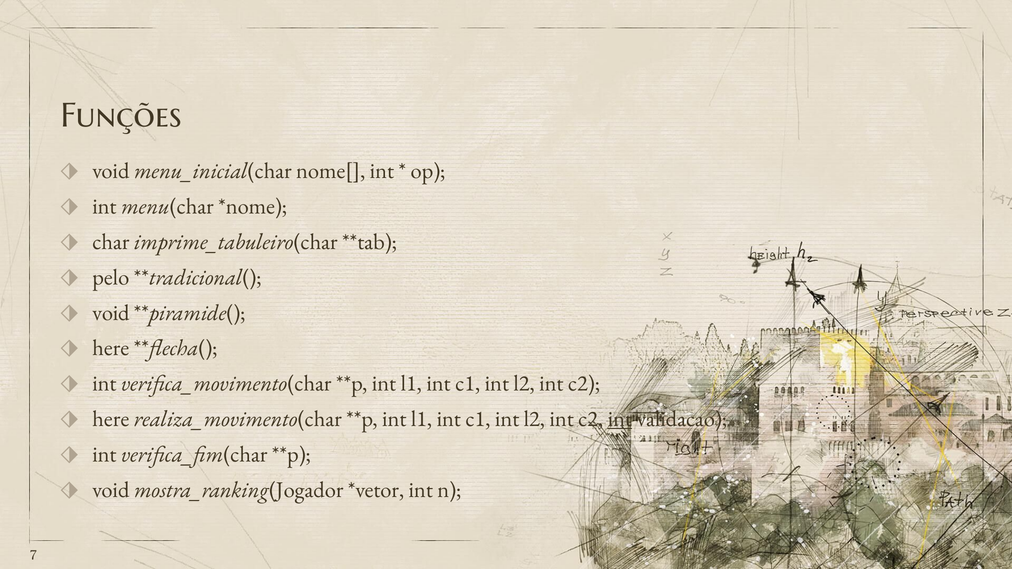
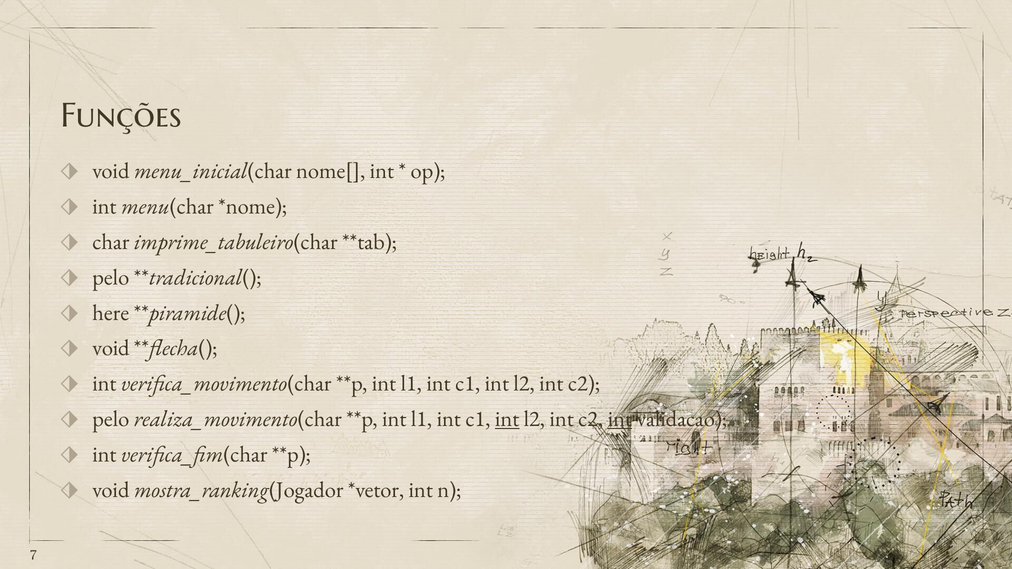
void: void -> here (111, 313)
here: here -> void (111, 348)
here: here -> pelo (111, 419)
int underline: none -> present (507, 419)
